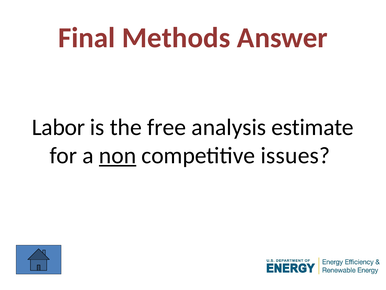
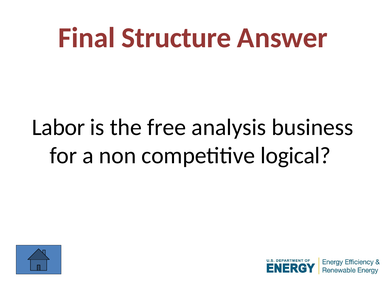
Methods: Methods -> Structure (176, 38)
estimate: estimate -> business (312, 127)
non underline: present -> none (118, 155)
issues: issues -> logical (296, 155)
